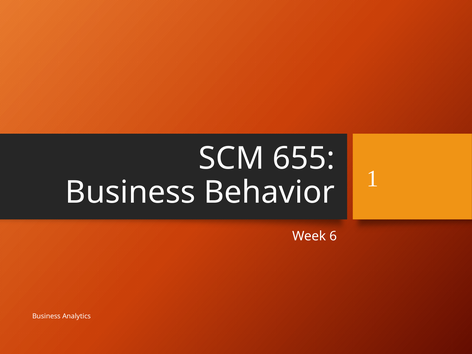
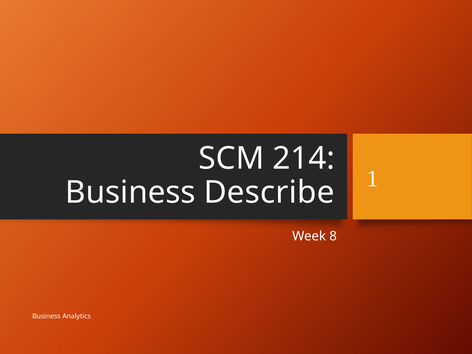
655: 655 -> 214 (304, 158)
Behavior: Behavior -> Describe (269, 192)
6: 6 -> 8 (333, 236)
